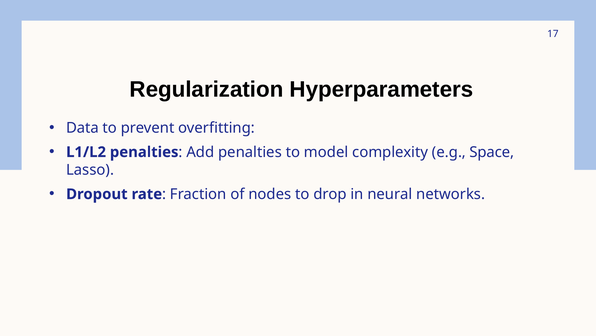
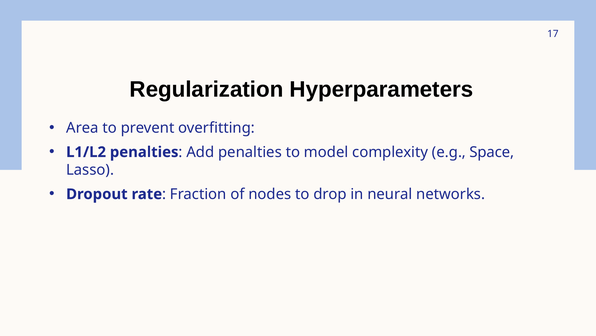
Data: Data -> Area (82, 128)
